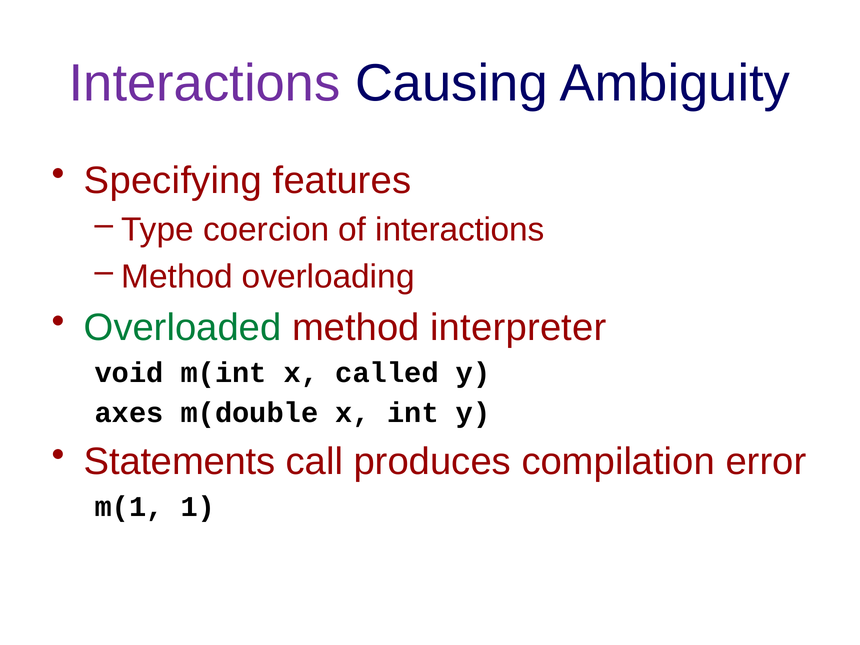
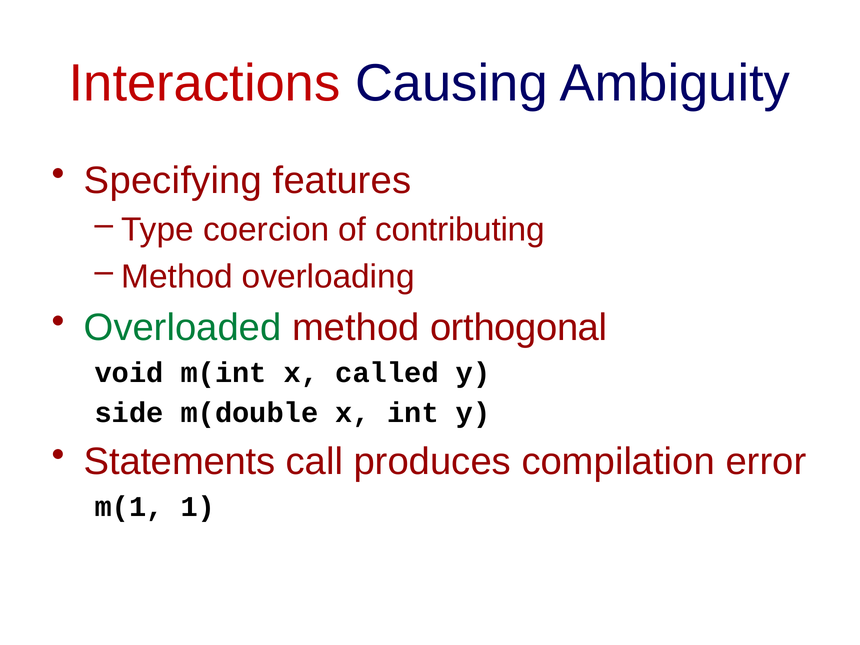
Interactions colour: purple -> red (205, 83)
of interactions: interactions -> contributing (460, 230)
interpreter: interpreter -> orthogonal (519, 328)
axes: axes -> side (129, 413)
